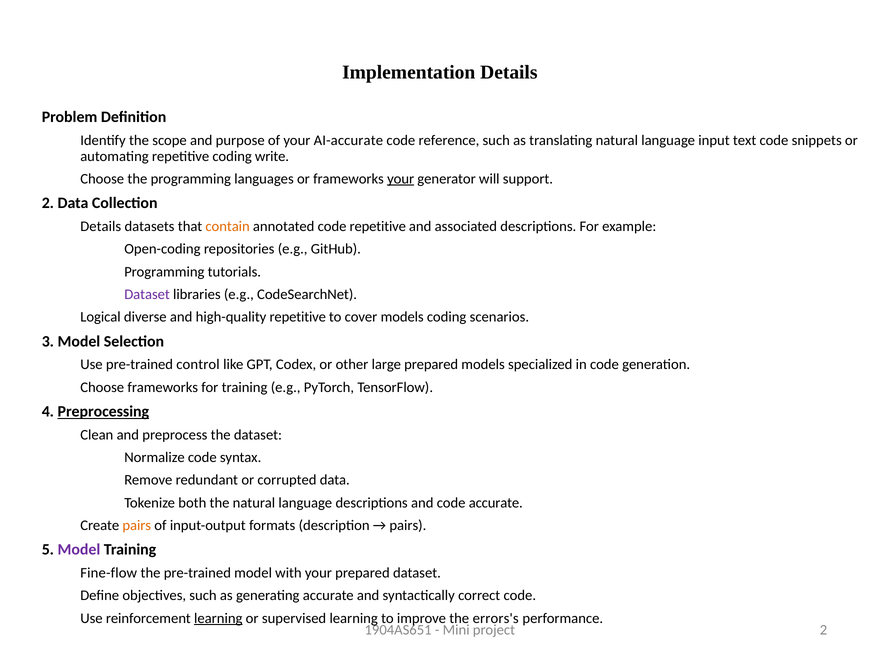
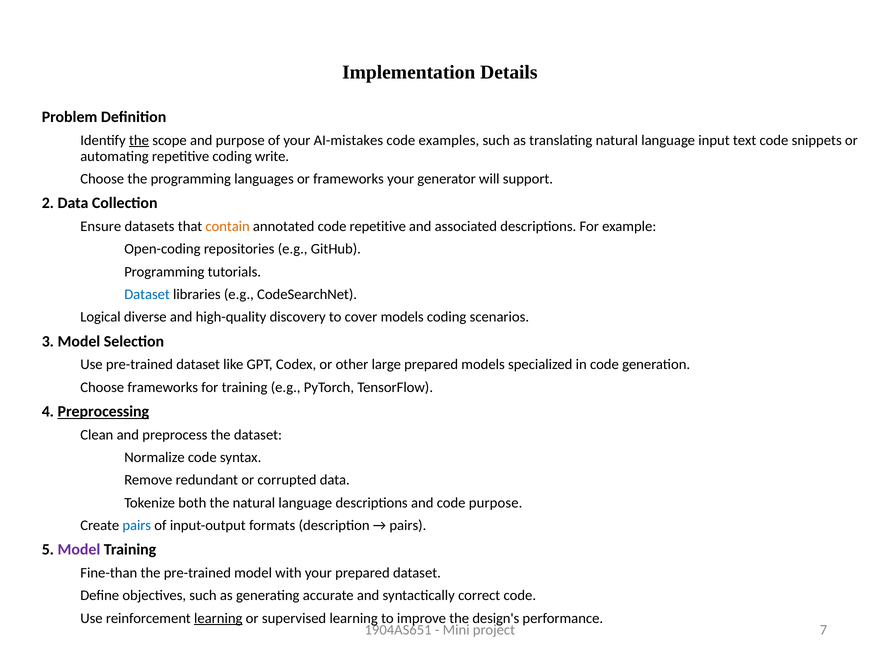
the underline: none -> present (139, 140)
AI-accurate: AI-accurate -> AI-mistakes (348, 140)
reference: reference -> examples (449, 140)
your underline: present -> none (401, 179)
Details: Details -> Ensure (101, 226)
Dataset colour: purple -> blue (147, 294)
high-quality repetitive: repetitive -> discovery (298, 317)
pre-trained control: control -> dataset (198, 365)
code accurate: accurate -> purpose (496, 503)
pairs colour: orange -> blue (137, 525)
Fine-flow: Fine-flow -> Fine-than (109, 573)
errors's: errors's -> design's (496, 618)
project 2: 2 -> 7 (824, 630)
